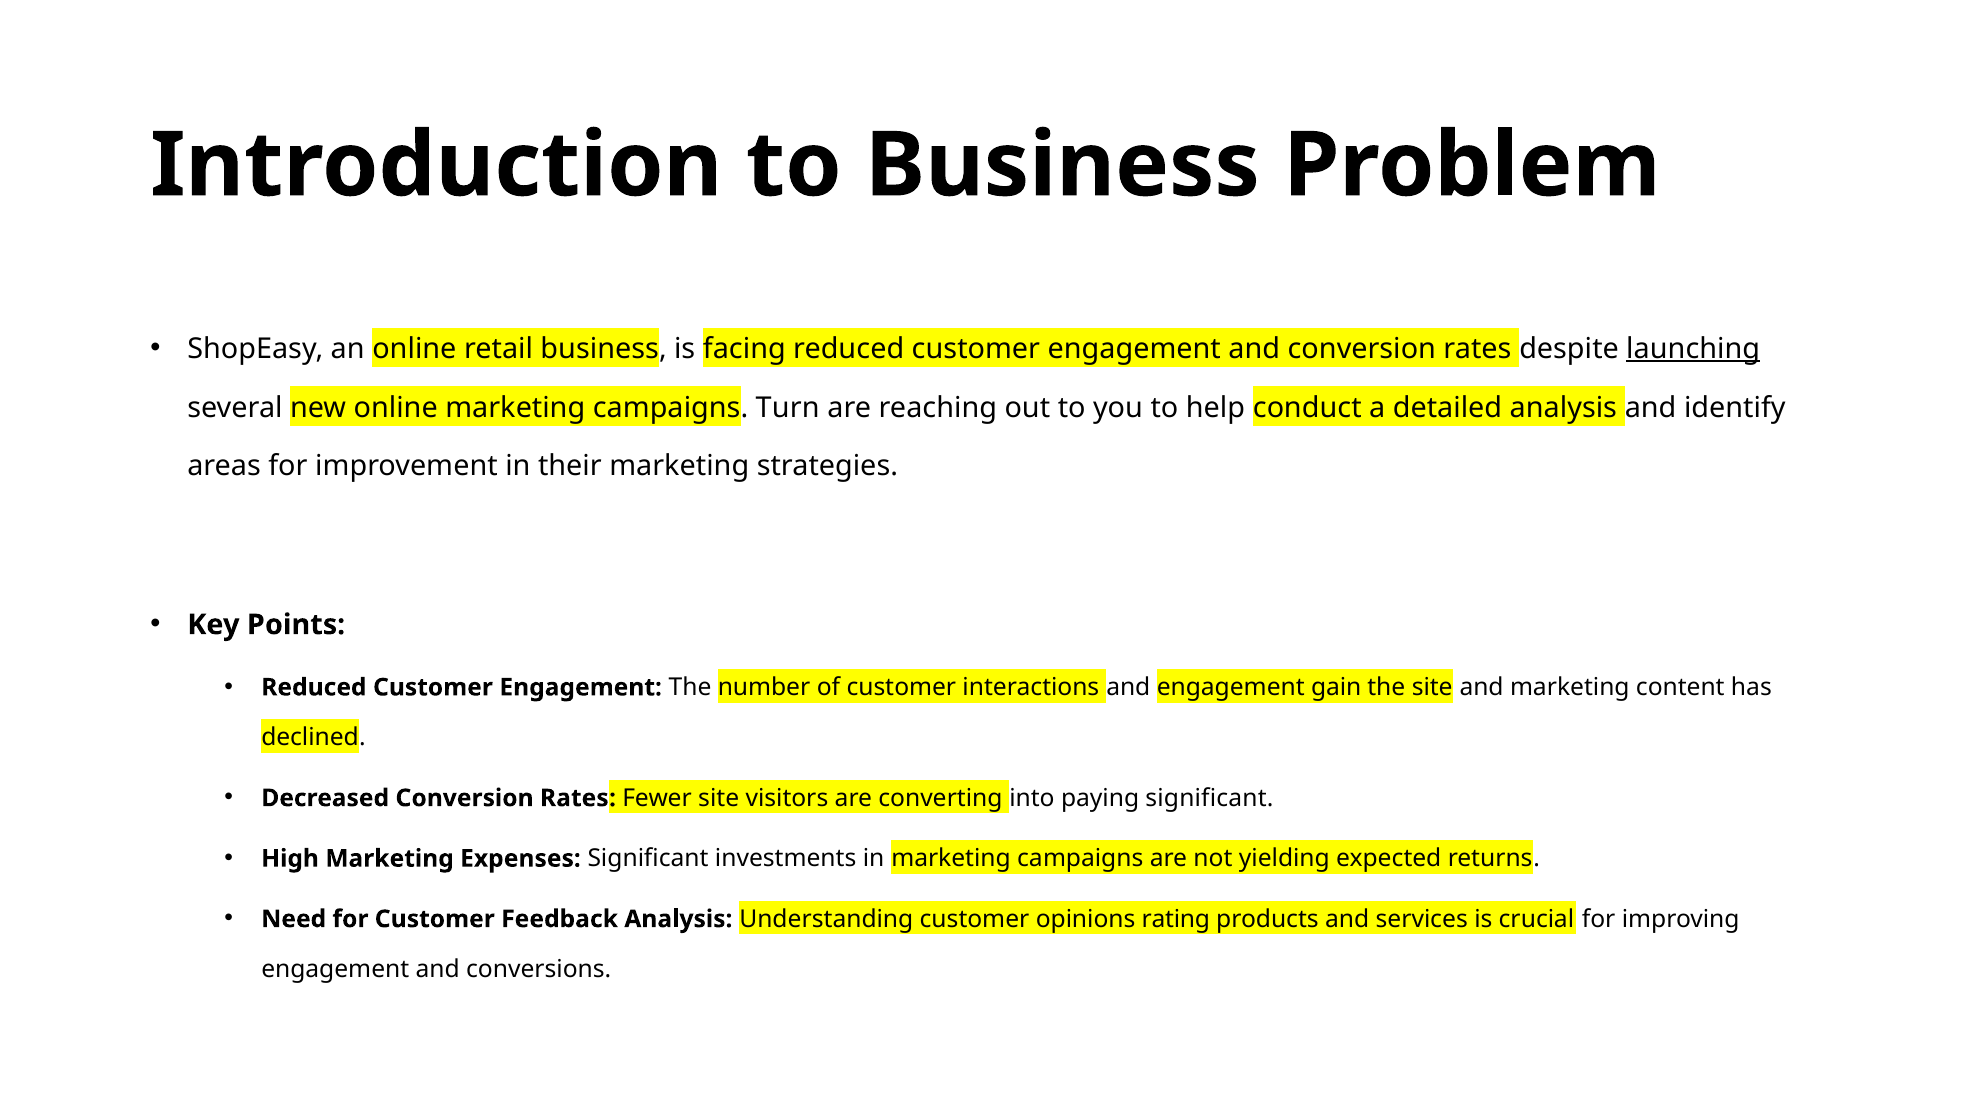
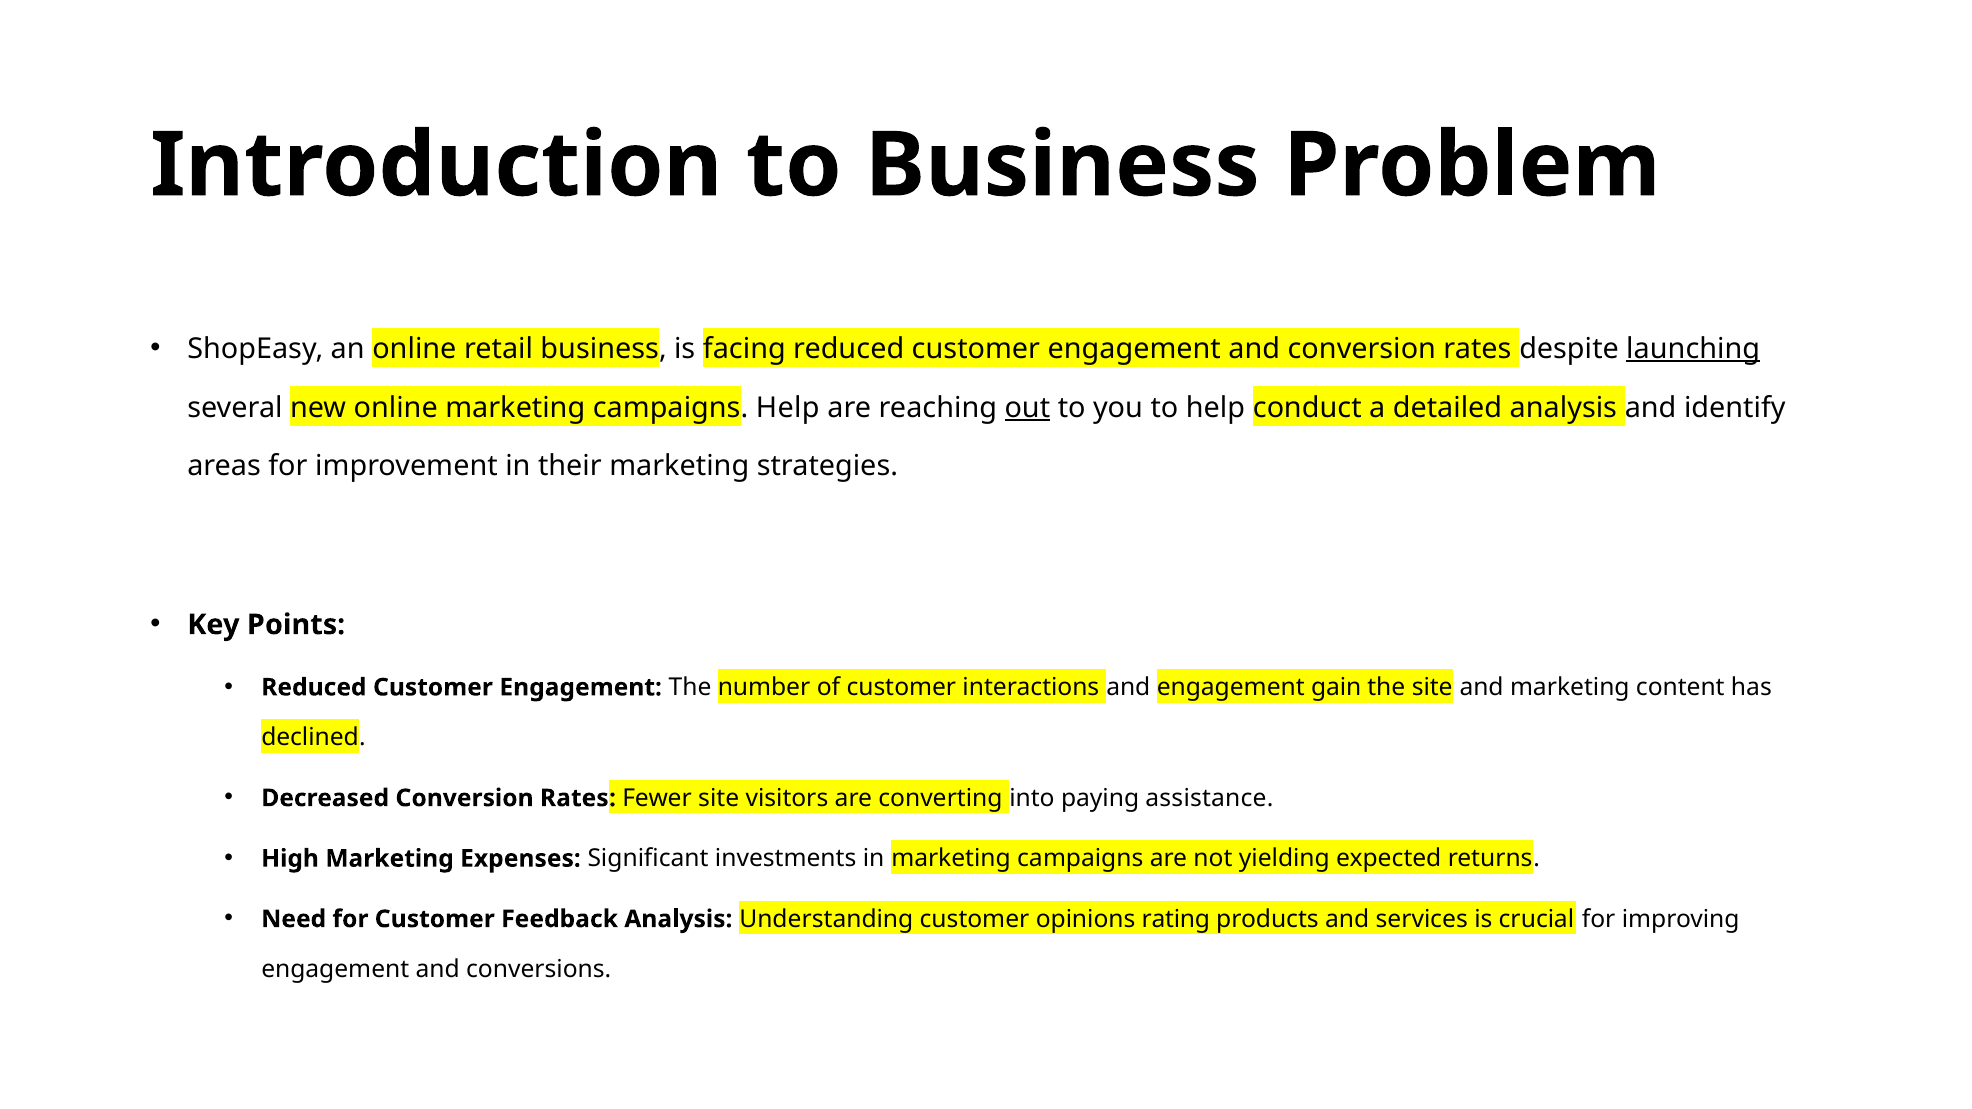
campaigns Turn: Turn -> Help (788, 408)
out underline: none -> present (1027, 408)
paying significant: significant -> assistance (1209, 798)
